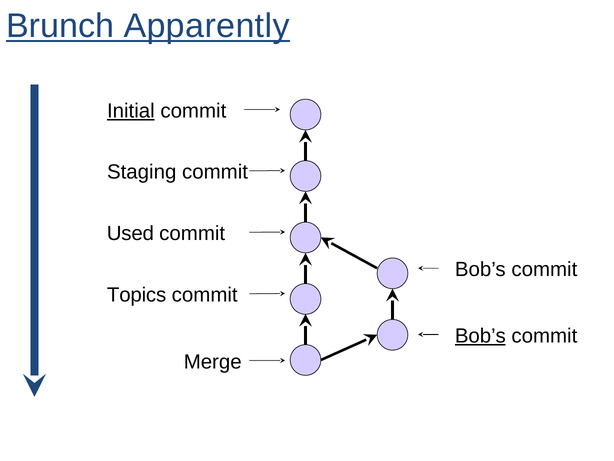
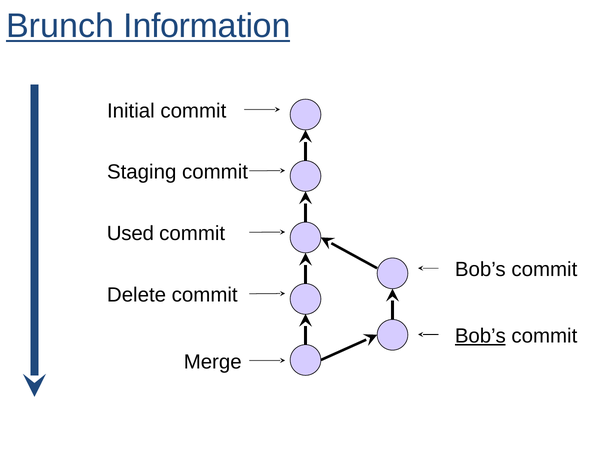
Apparently: Apparently -> Information (207, 26)
Initial underline: present -> none (131, 111)
Topics: Topics -> Delete (137, 295)
